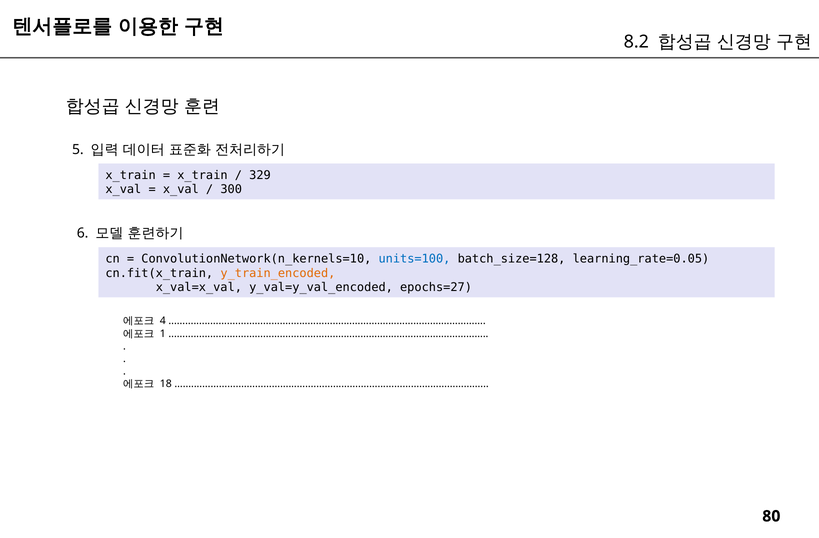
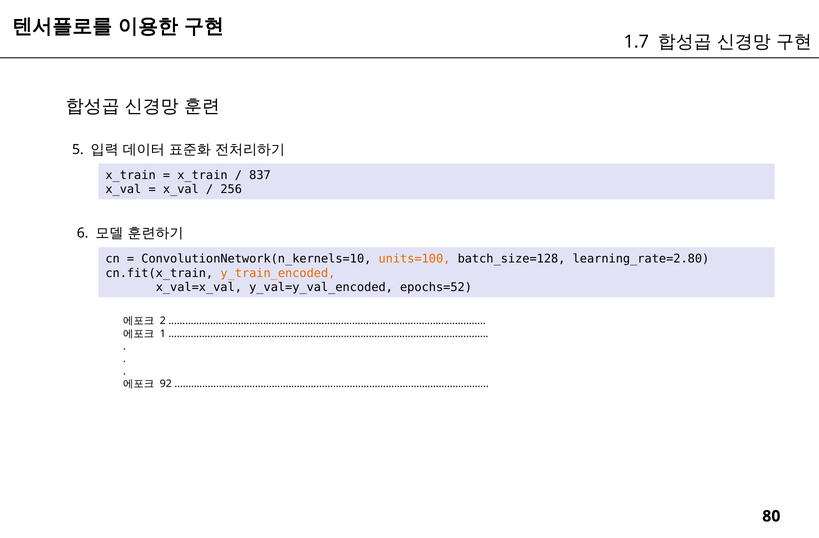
8.2: 8.2 -> 1.7 (636, 42)
329: 329 -> 837 (260, 175)
300: 300 -> 256 (231, 189)
units=100 colour: blue -> orange (414, 259)
learning_rate=0.05: learning_rate=0.05 -> learning_rate=2.80 (641, 259)
epochs=27: epochs=27 -> epochs=52 (436, 287)
4: 4 -> 2 (163, 321)
18: 18 -> 92 (166, 384)
